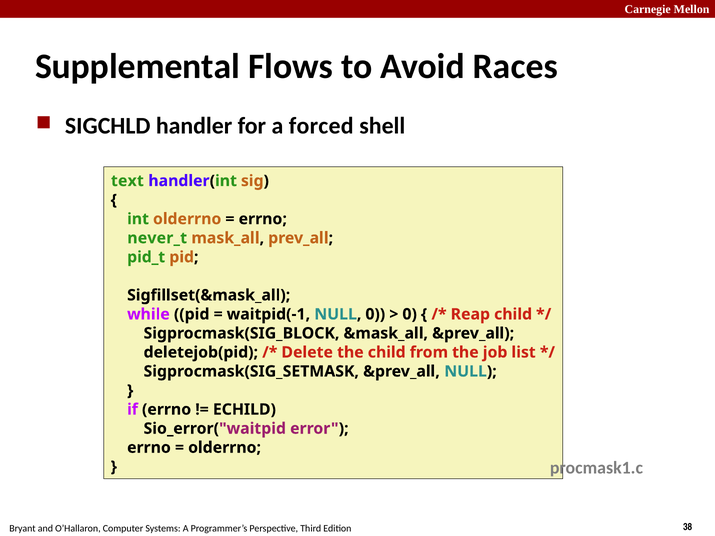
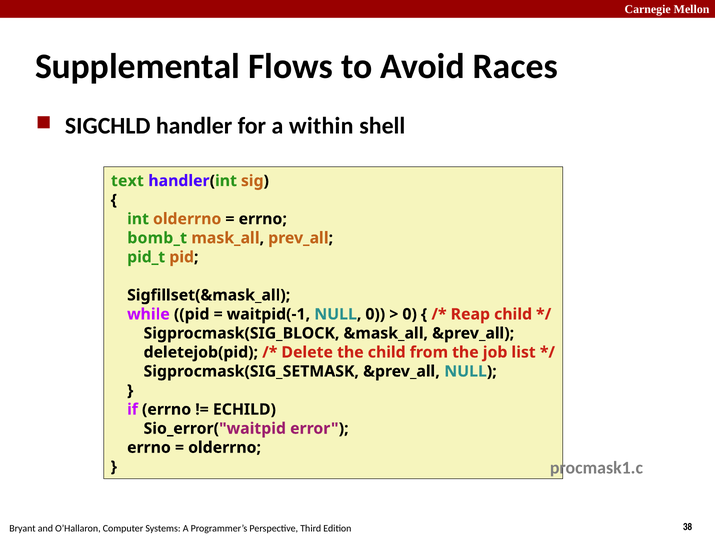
forced: forced -> within (321, 126)
never_t: never_t -> bomb_t (157, 238)
